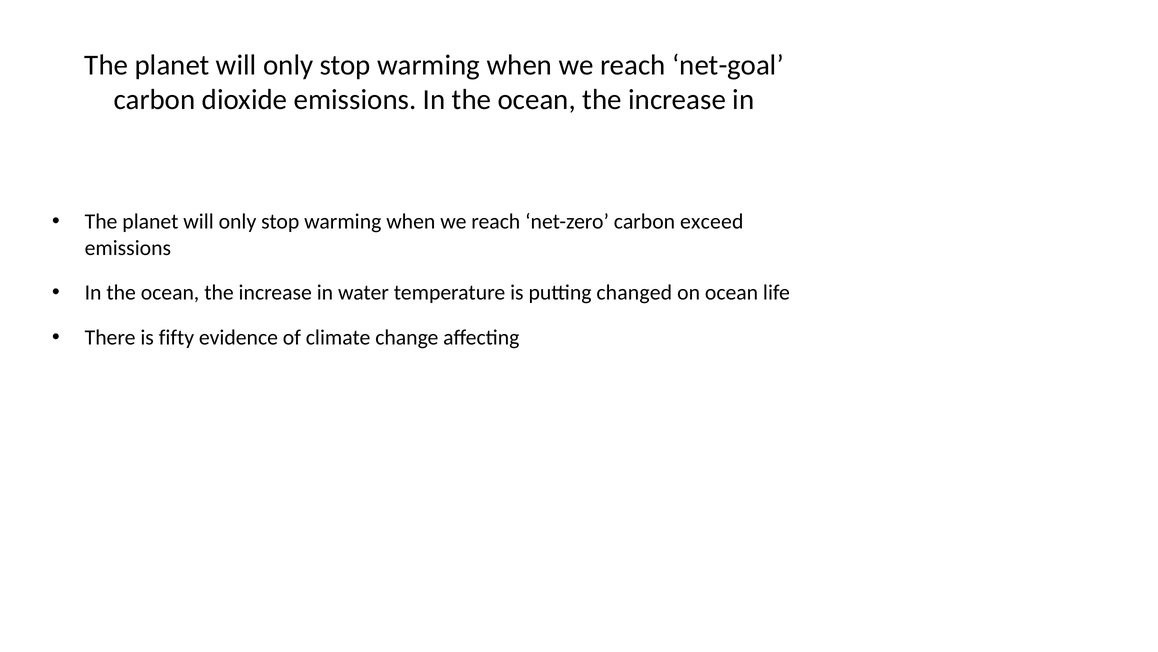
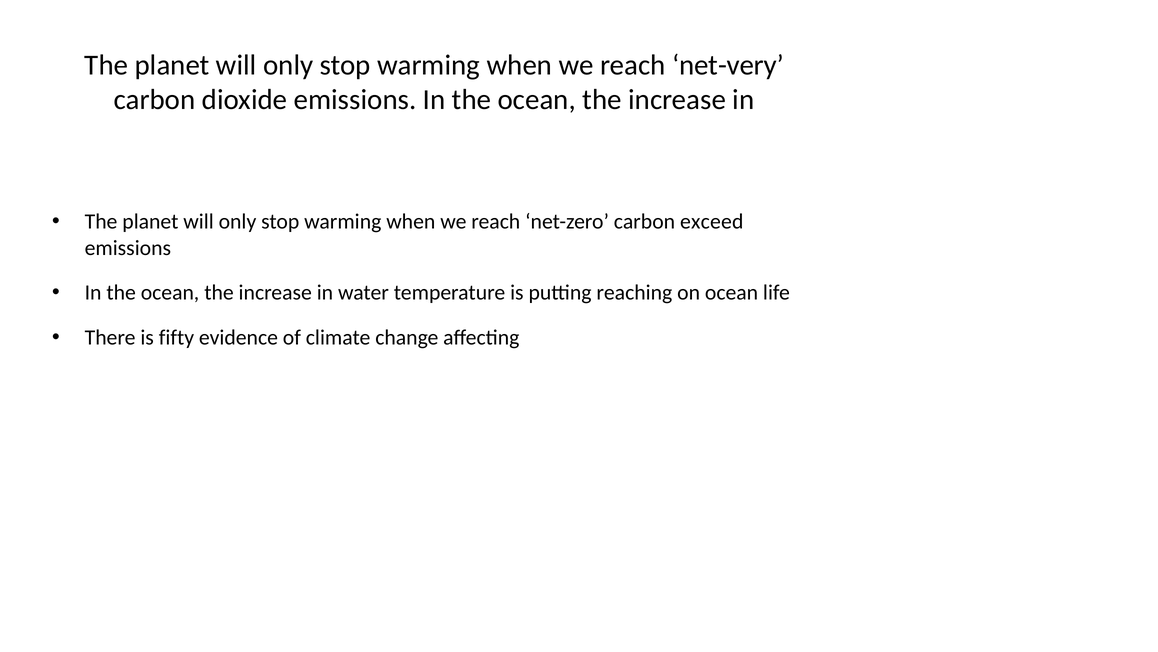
net-goal: net-goal -> net-very (728, 65)
changed: changed -> reaching (634, 293)
